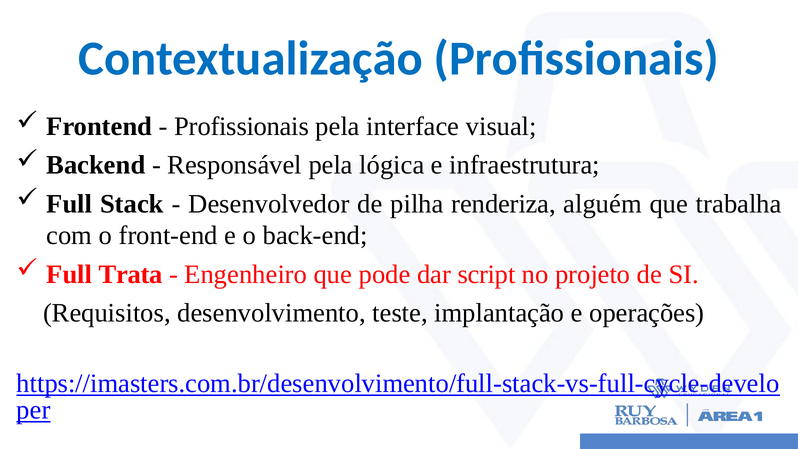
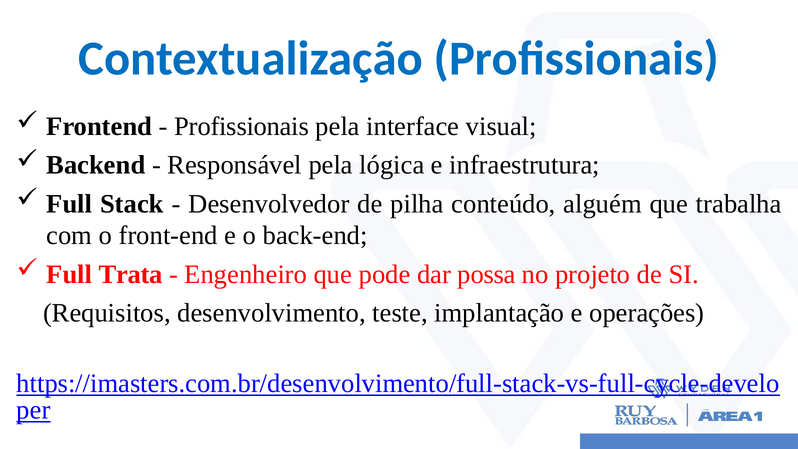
renderiza: renderiza -> conteúdo (504, 204)
script: script -> possa (486, 274)
